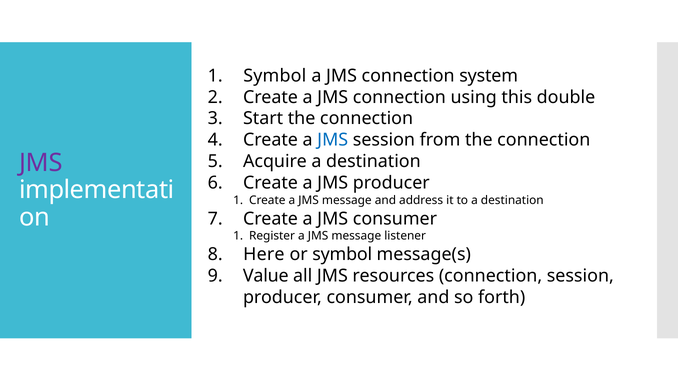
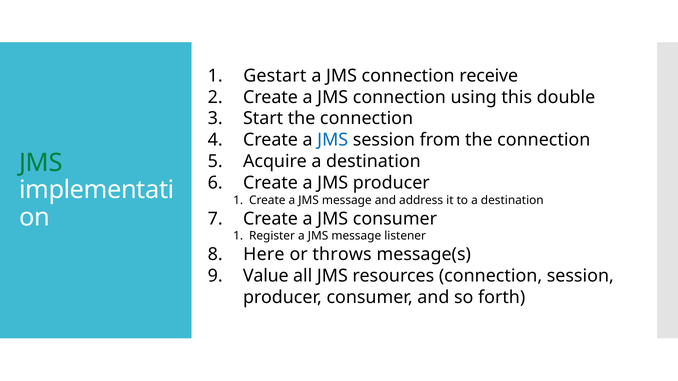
Symbol: Symbol -> Gestart (275, 76)
system: system -> receive (489, 76)
JMS colour: purple -> green (41, 163)
or symbol: symbol -> throws (342, 255)
